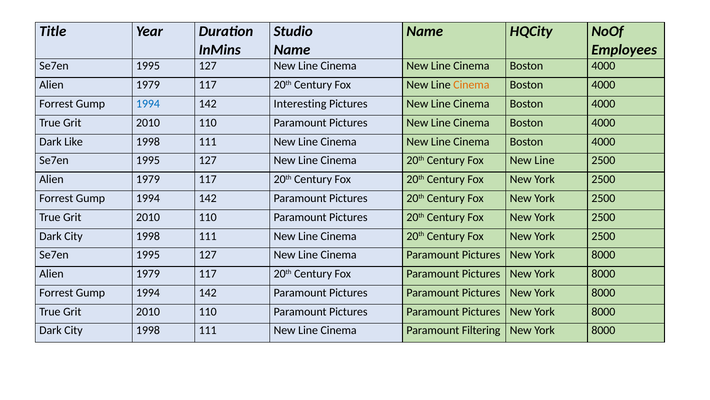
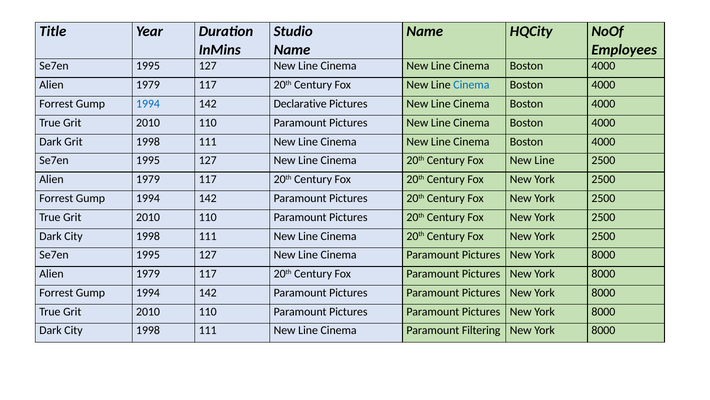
Cinema colour: orange -> blue (471, 85)
Interesting: Interesting -> Declarative (300, 104)
Dark Like: Like -> Grit (73, 141)
